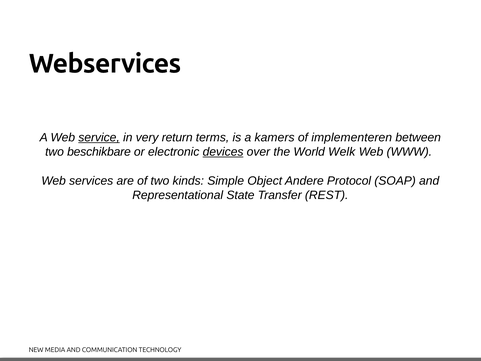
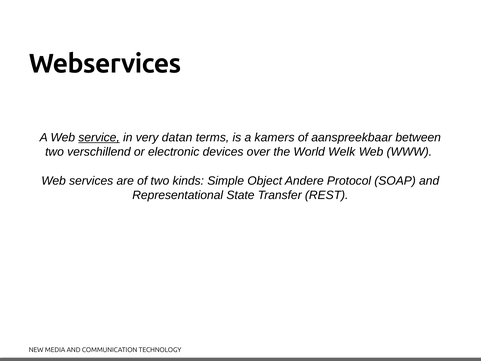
return: return -> datan (177, 137)
implementeren: implementeren -> aanspreekbaar (352, 137)
beschikbare: beschikbare -> verschillend (99, 152)
devices underline: present -> none (223, 152)
